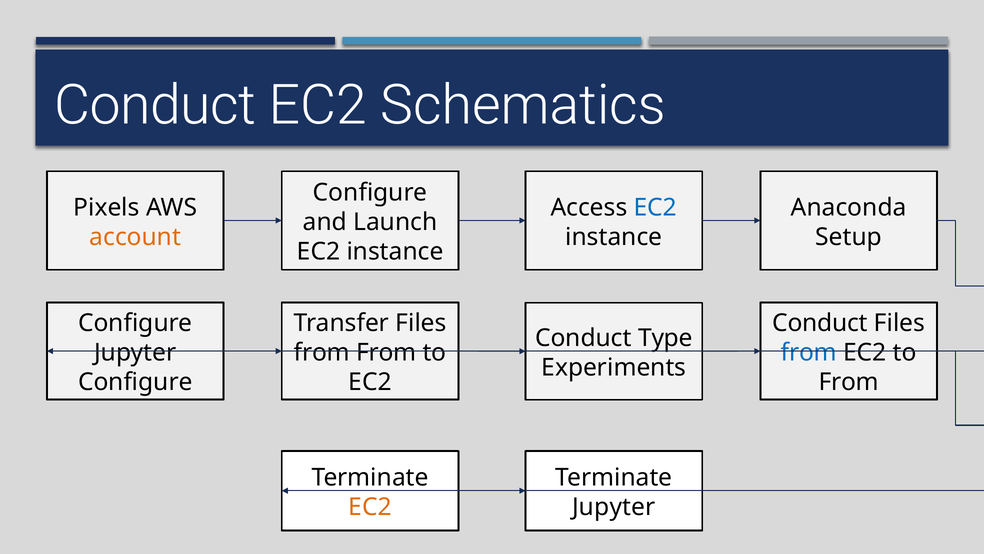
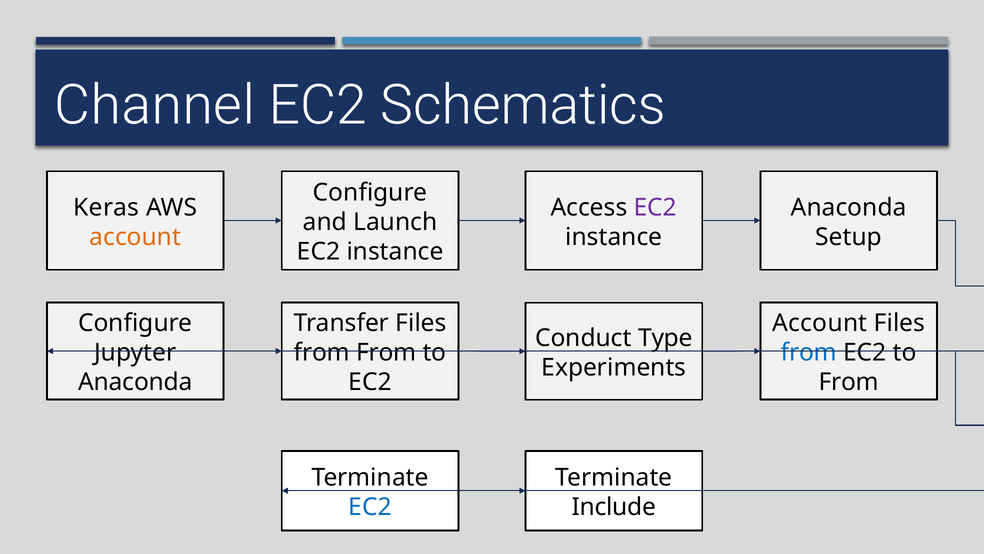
Conduct: Conduct -> Channel (155, 105)
Pixels: Pixels -> Keras (106, 207)
EC2 colour: blue -> purple (655, 207)
Conduct: Conduct -> Account (820, 323)
Configure: Configure -> Anaconda (135, 382)
EC2 colour: orange -> blue (370, 507)
Jupyter: Jupyter -> Include (614, 507)
